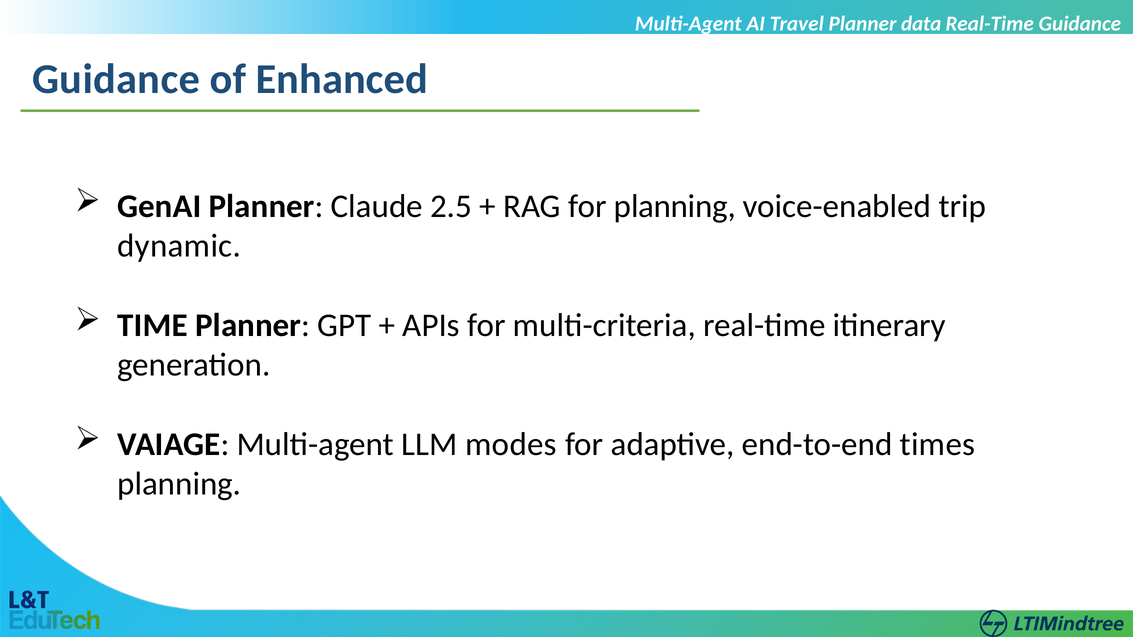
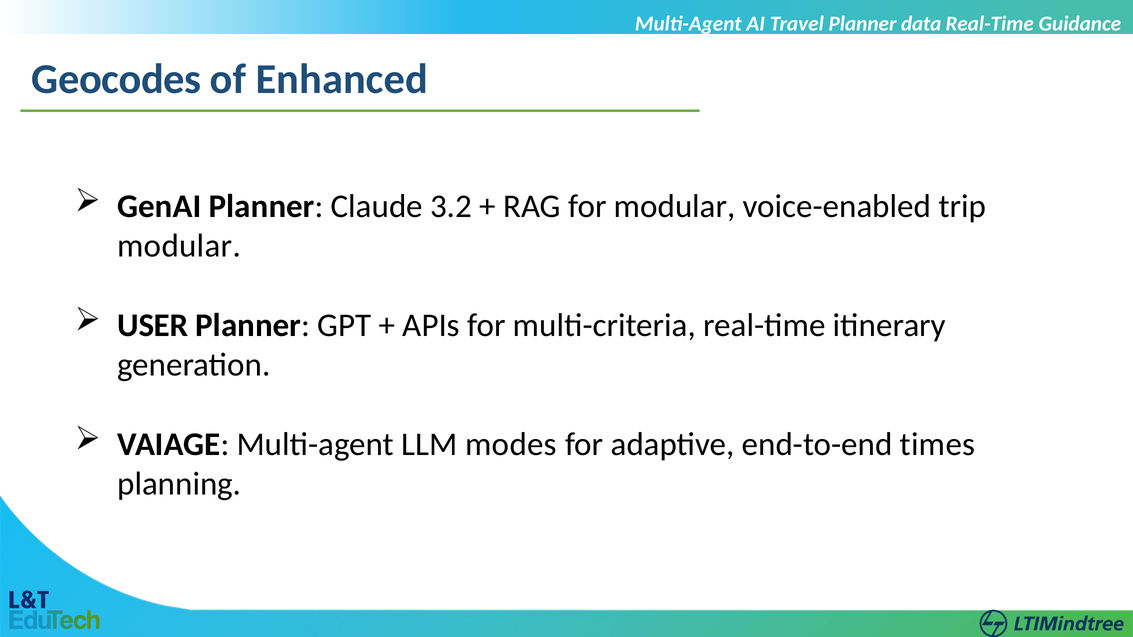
Guidance: Guidance -> Geocodes (116, 79)
2.5: 2.5 -> 3.2 (451, 206)
for planning: planning -> modular (675, 206)
dynamic: dynamic -> modular (179, 246)
TIME: TIME -> USER (153, 326)
